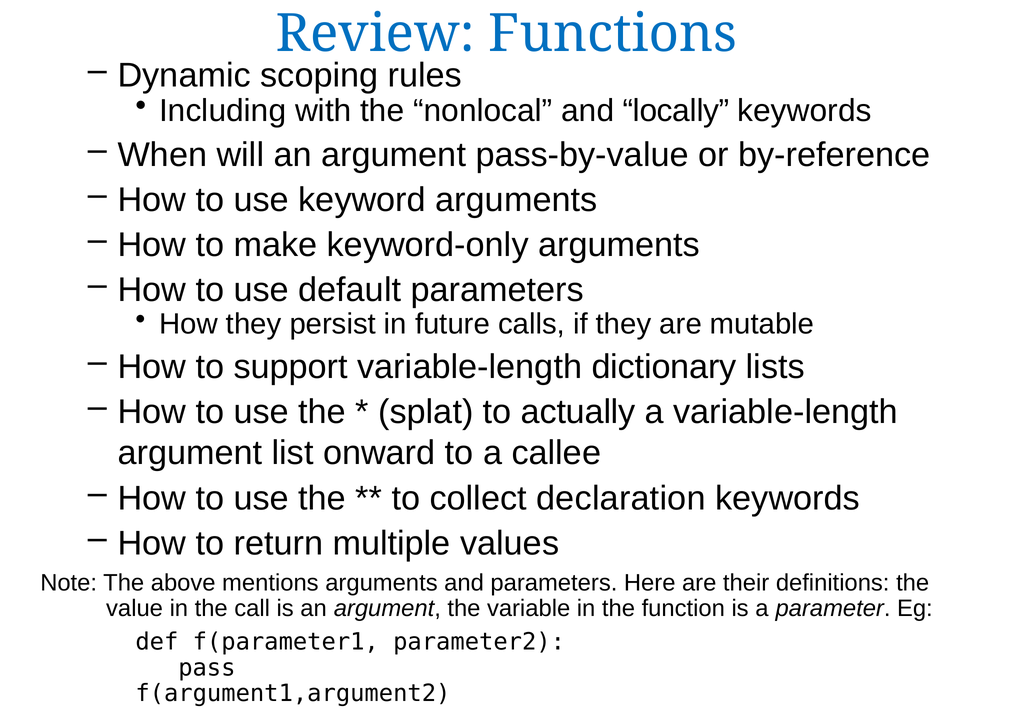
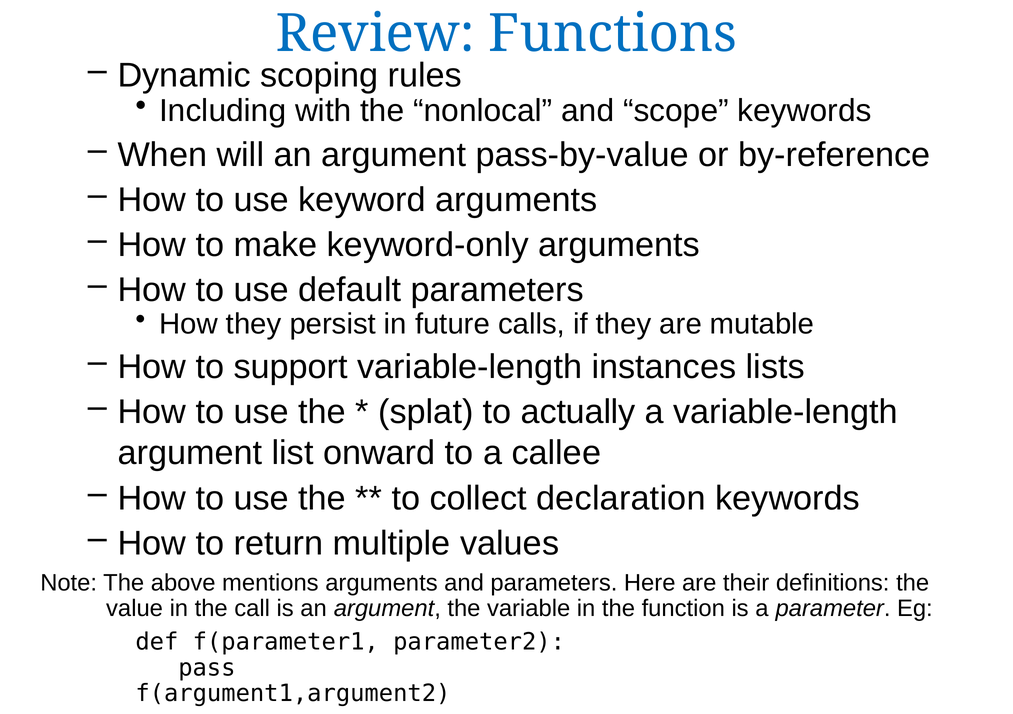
locally: locally -> scope (676, 111)
dictionary: dictionary -> instances (664, 367)
